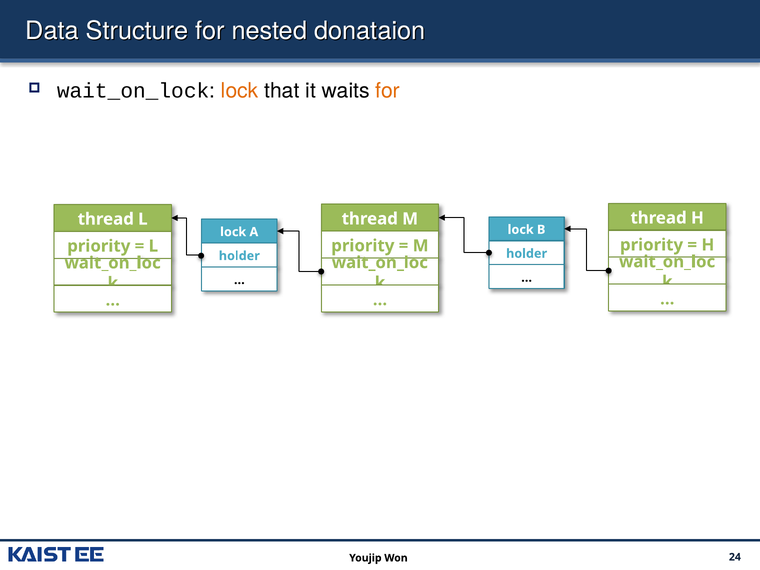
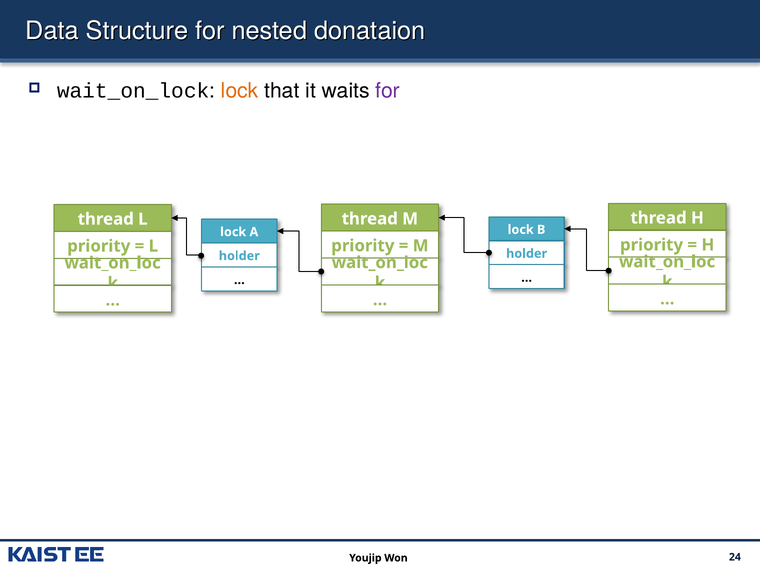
for colour: orange -> purple (388, 91)
